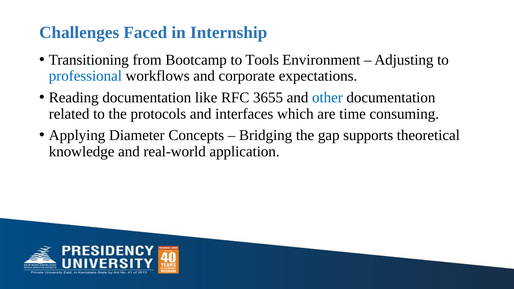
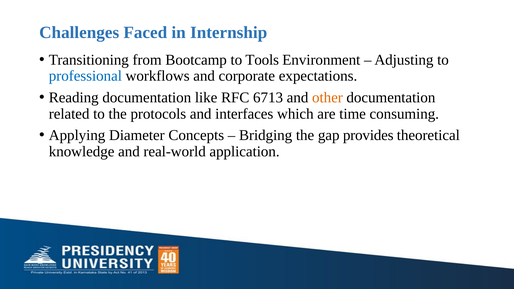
3655: 3655 -> 6713 (268, 98)
other colour: blue -> orange (327, 98)
supports: supports -> provides (368, 135)
